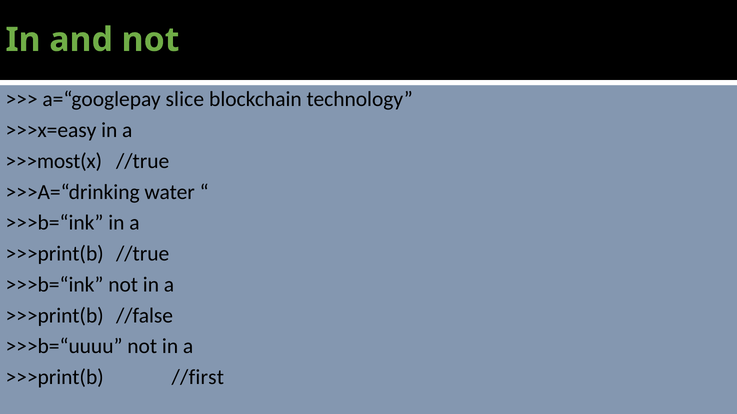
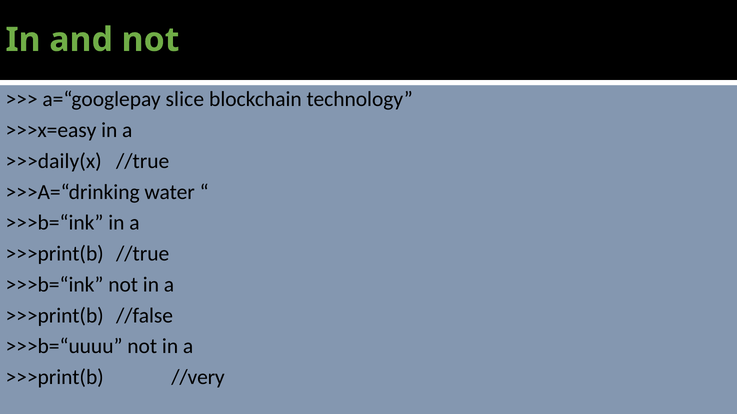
>>>most(x: >>>most(x -> >>>daily(x (54, 161)
//first: //first -> //very (198, 378)
